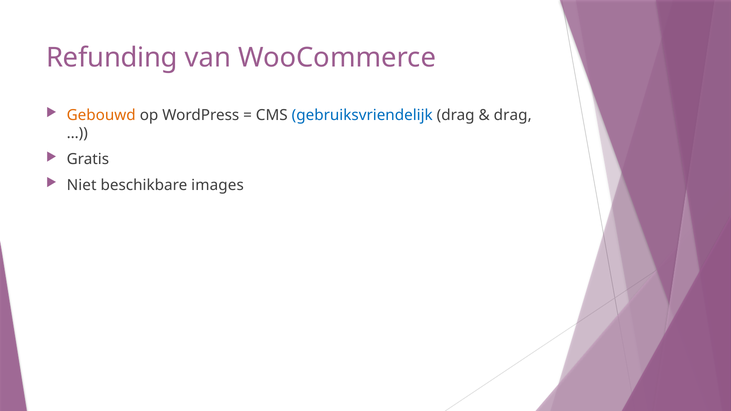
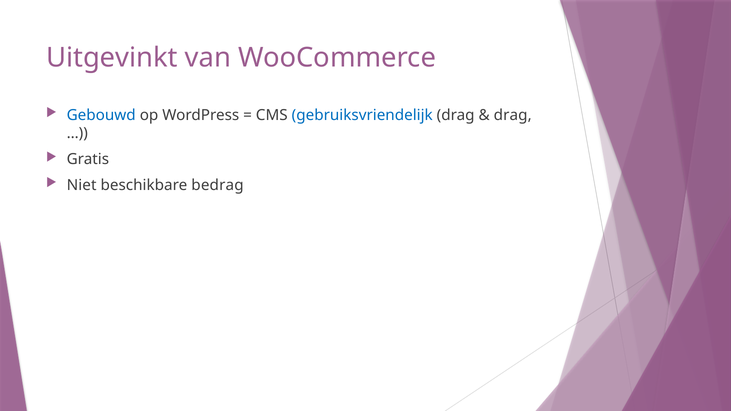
Refunding: Refunding -> Uitgevinkt (112, 58)
Gebouwd colour: orange -> blue (101, 115)
images: images -> bedrag (218, 185)
